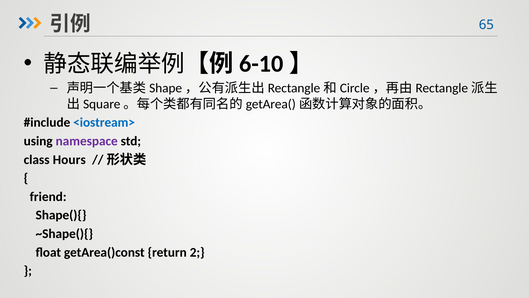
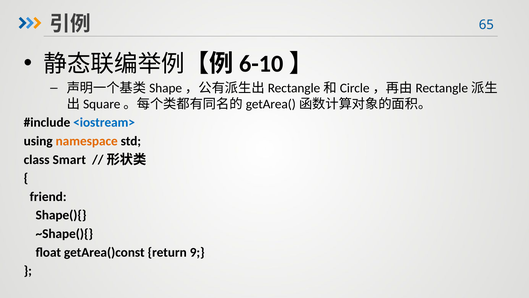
namespace colour: purple -> orange (87, 141)
Hours: Hours -> Smart (69, 159)
2: 2 -> 9 (197, 252)
